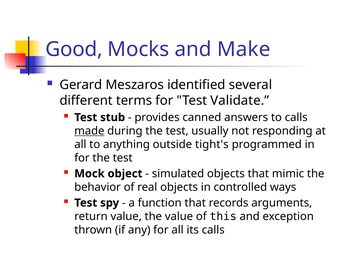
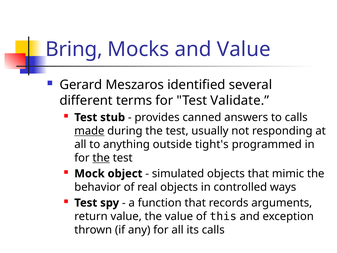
Good: Good -> Bring (74, 49)
and Make: Make -> Value (244, 49)
the underline: none -> present (101, 158)
